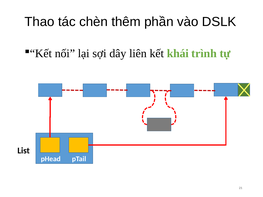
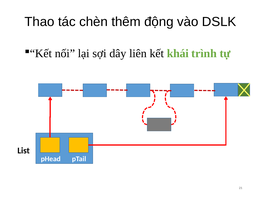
phần: phần -> động (159, 22)
